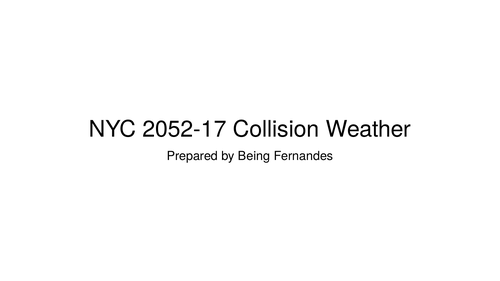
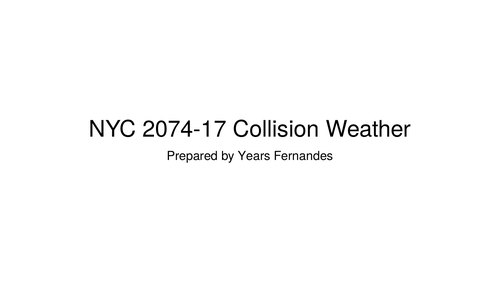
2052-17: 2052-17 -> 2074-17 (184, 130)
Being: Being -> Years (254, 156)
